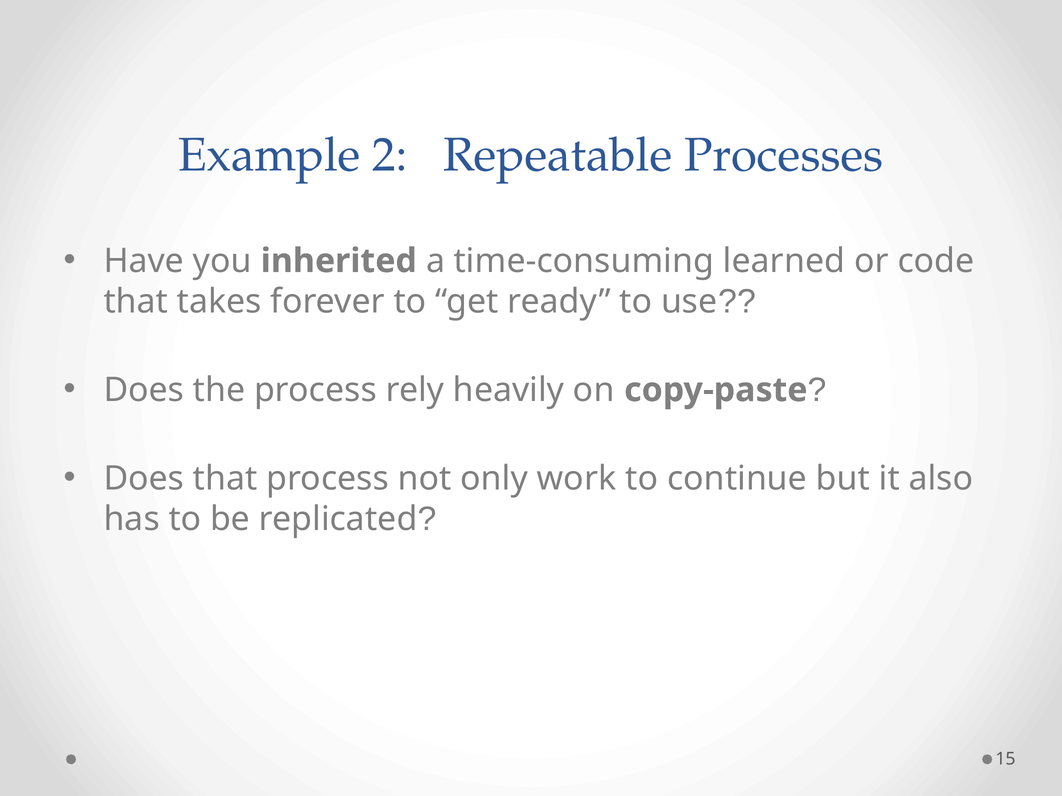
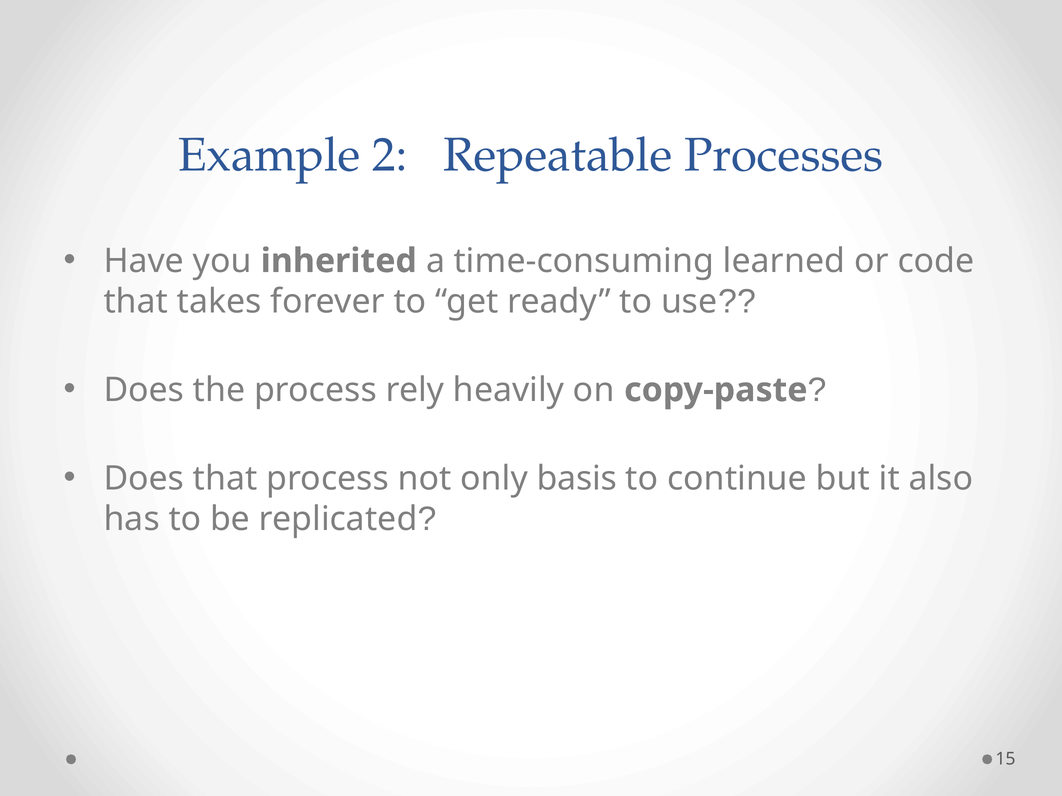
work: work -> basis (577, 479)
